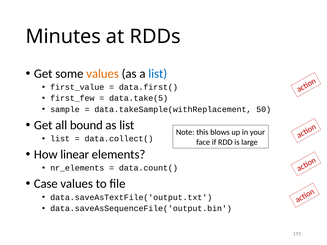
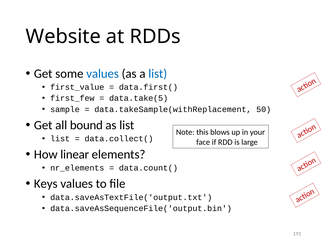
Minutes: Minutes -> Website (63, 37)
values colour: orange -> blue (103, 74)
Case: Case -> Keys (46, 184)
